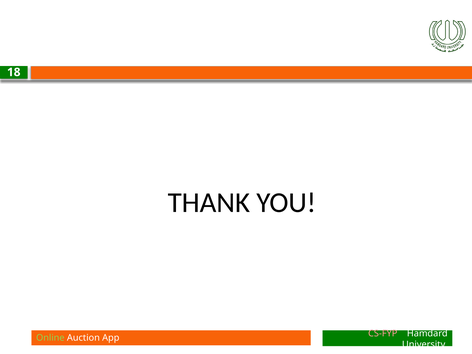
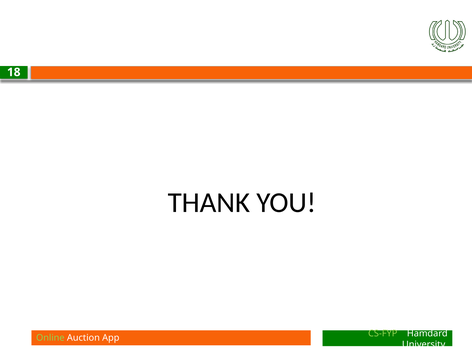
CS-FYP colour: pink -> light green (383, 333)
